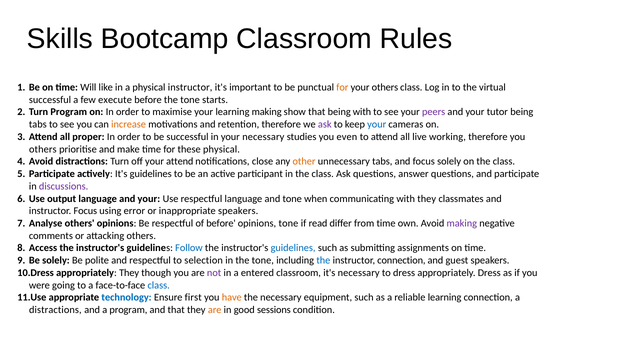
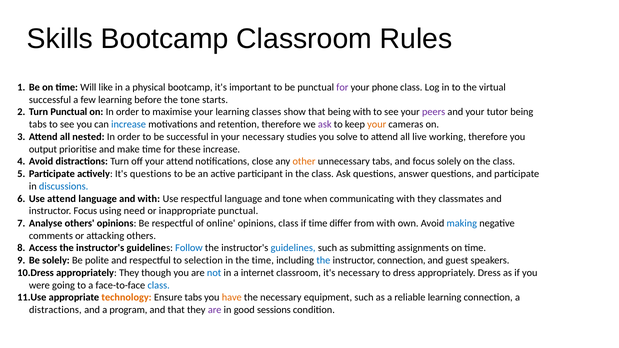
physical instructor: instructor -> bootcamp (190, 87)
for colour: orange -> purple (342, 87)
your others: others -> phone (385, 87)
few execute: execute -> learning (115, 100)
Turn Program: Program -> Punctual (69, 112)
learning making: making -> classes (267, 112)
increase colour: orange -> blue (129, 124)
your colour: blue -> orange (377, 124)
proper: proper -> nested (88, 137)
even: even -> solve (347, 137)
others: others -> output (43, 149)
these physical: physical -> increase (222, 149)
It's guidelines: guidelines -> questions (151, 174)
discussions colour: purple -> blue (64, 186)
Use output: output -> attend (62, 199)
language and your: your -> with (149, 199)
error: error -> need (134, 211)
inappropriate speakers: speakers -> punctual (238, 211)
of before: before -> online (221, 223)
opinions tone: tone -> class (288, 223)
if read: read -> time (318, 223)
from time: time -> with (386, 223)
making colour: purple -> blue (462, 223)
in the tone: tone -> time (263, 261)
not colour: purple -> blue (214, 273)
entered: entered -> internet (257, 273)
technology colour: blue -> orange (127, 298)
Ensure first: first -> tabs (193, 298)
are colour: orange -> purple (215, 310)
